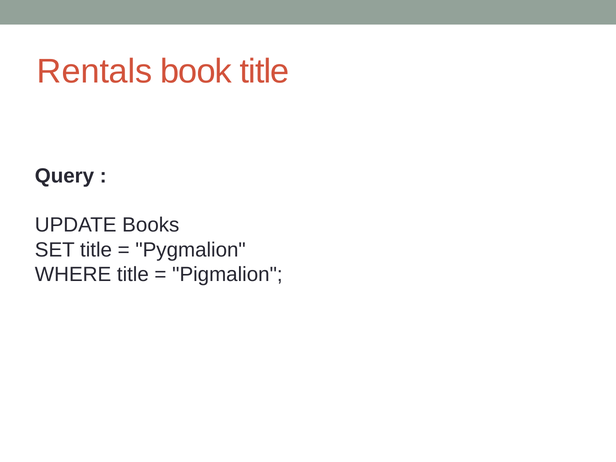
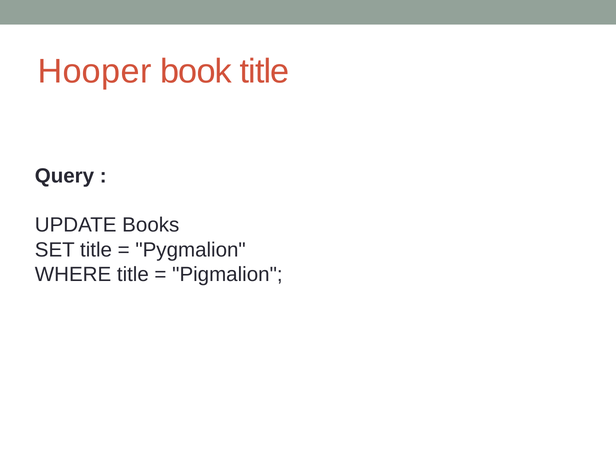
Rentals: Rentals -> Hooper (95, 72)
